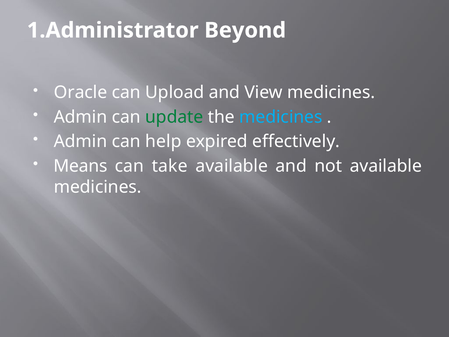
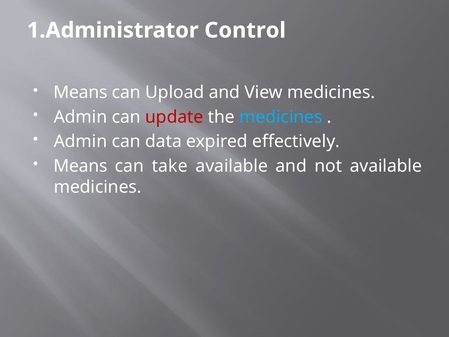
Beyond: Beyond -> Control (245, 30)
Oracle: Oracle -> Means (81, 92)
update colour: green -> red (174, 117)
help: help -> data (164, 141)
